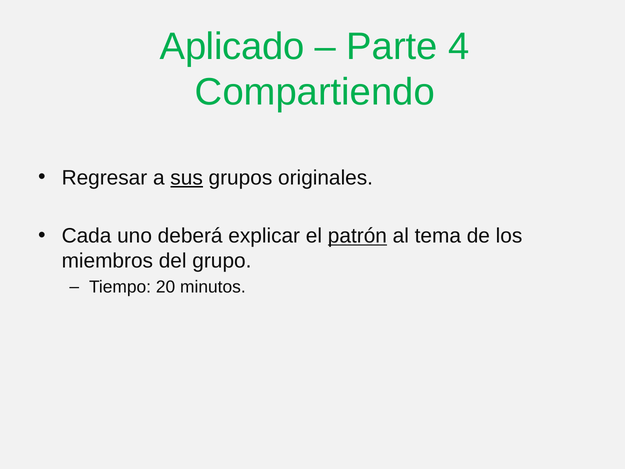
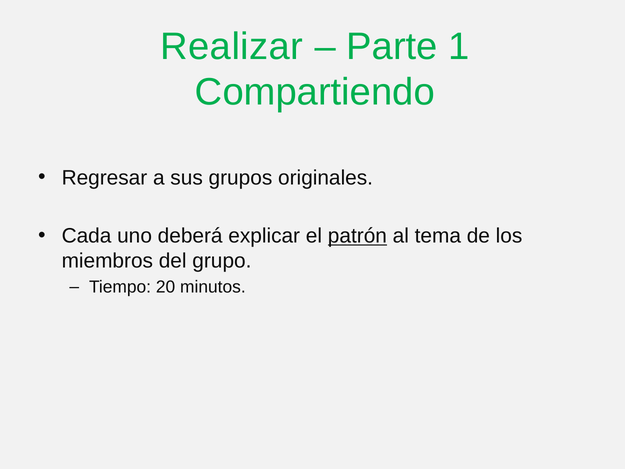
Aplicado: Aplicado -> Realizar (232, 46)
4: 4 -> 1 (459, 46)
sus underline: present -> none (187, 178)
